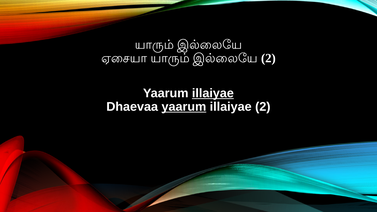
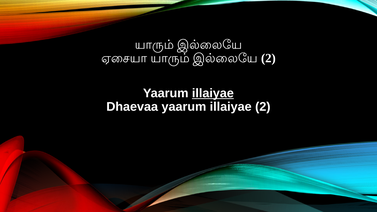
yaarum underline: present -> none (184, 107)
